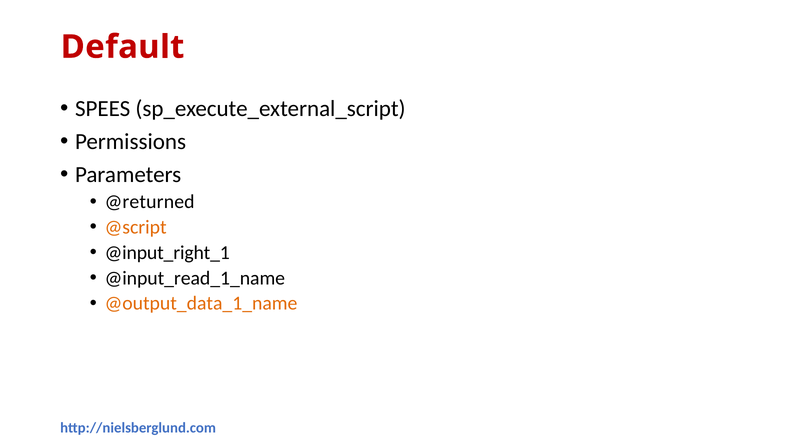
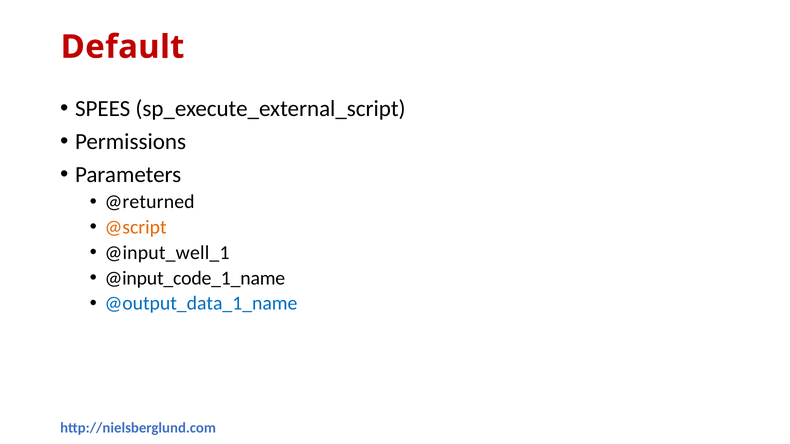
@input_right_1: @input_right_1 -> @input_well_1 (167, 253)
@input_read_1_name: @input_read_1_name -> @input_code_1_name (195, 278)
@output_data_1_name colour: orange -> blue (201, 304)
